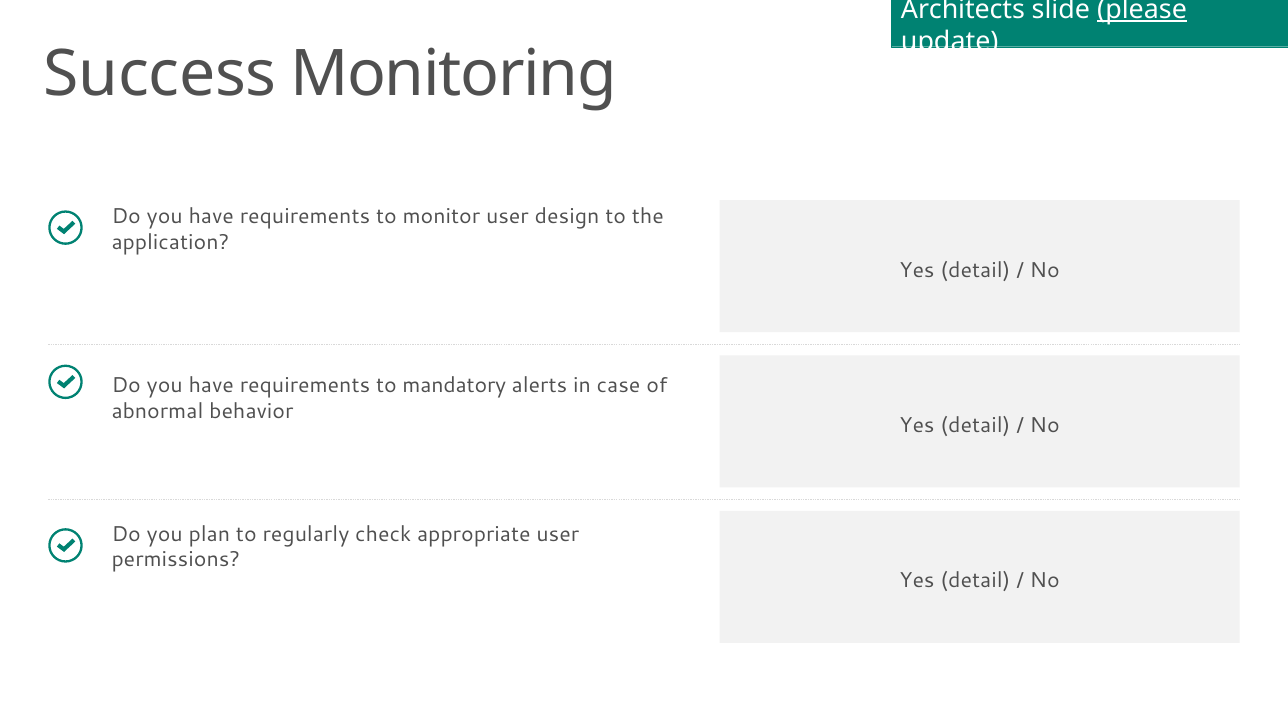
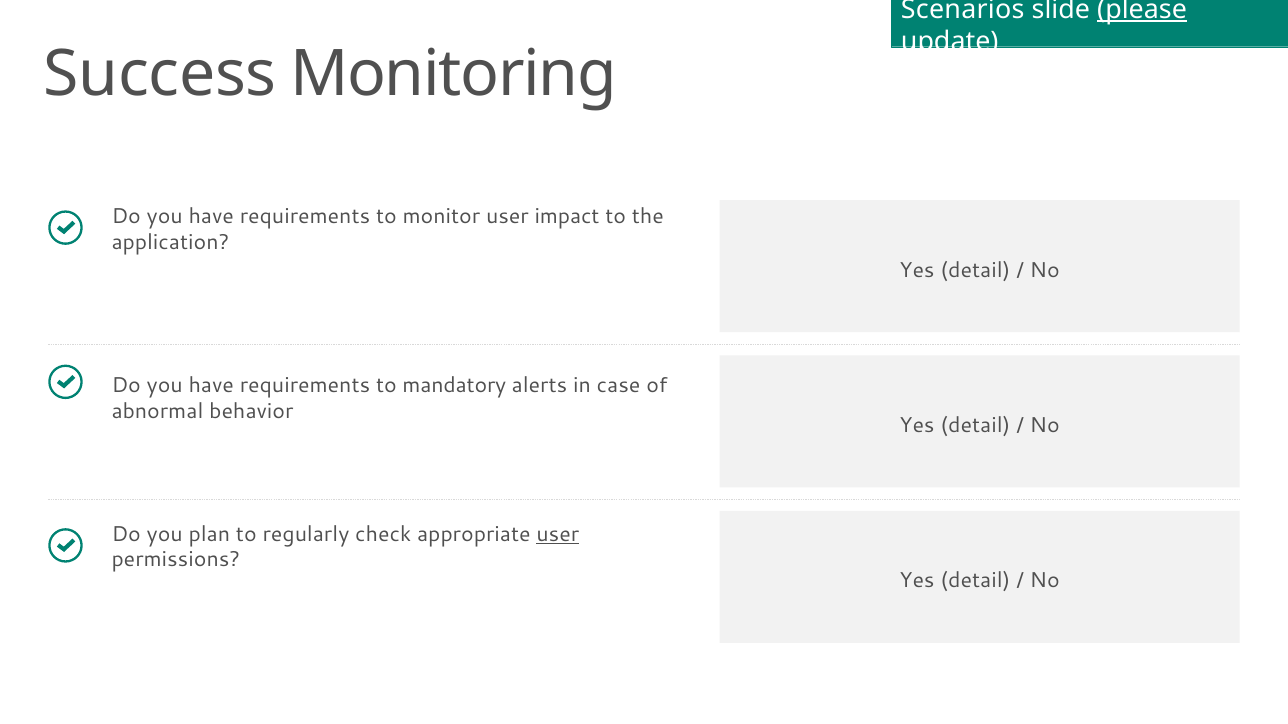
Architects: Architects -> Scenarios (963, 9)
design: design -> impact (567, 216)
user underline: none -> present (558, 534)
